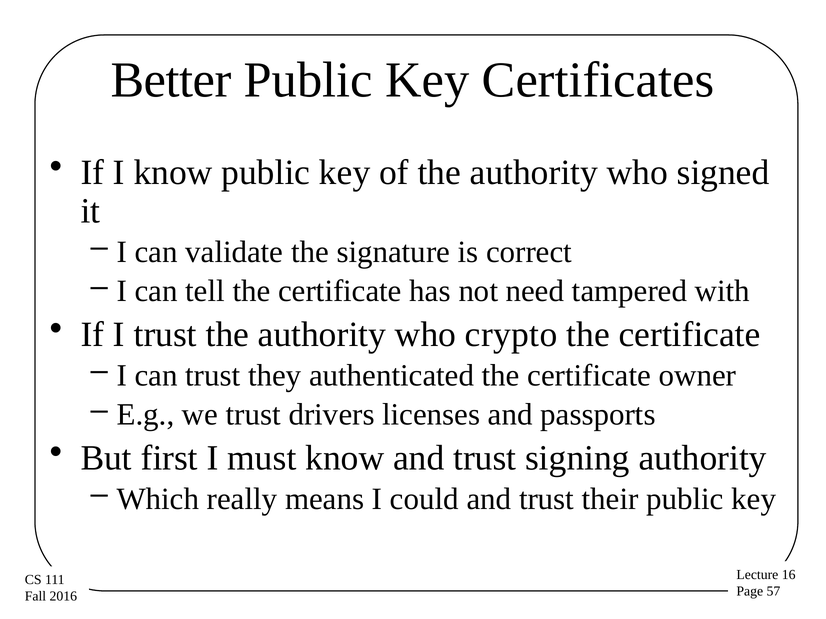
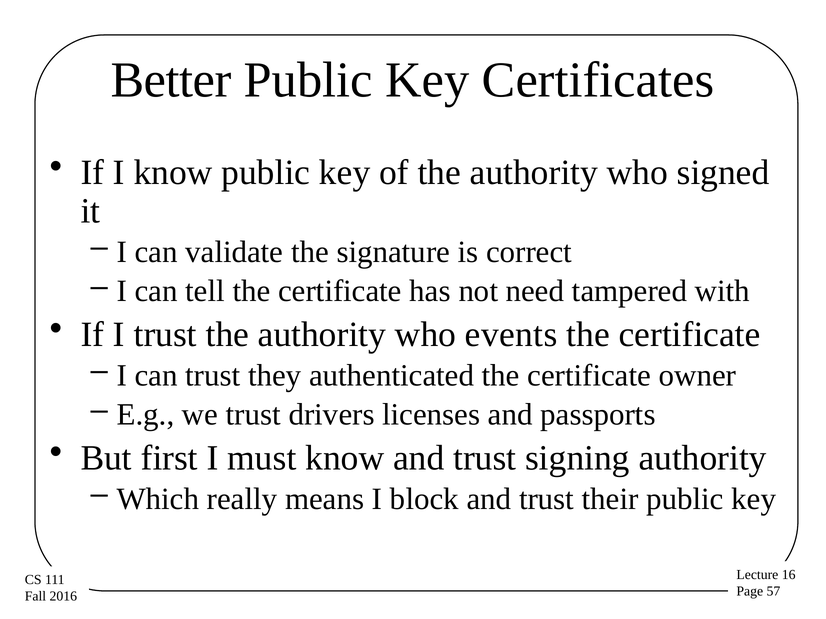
crypto: crypto -> events (511, 335)
could: could -> block (424, 499)
